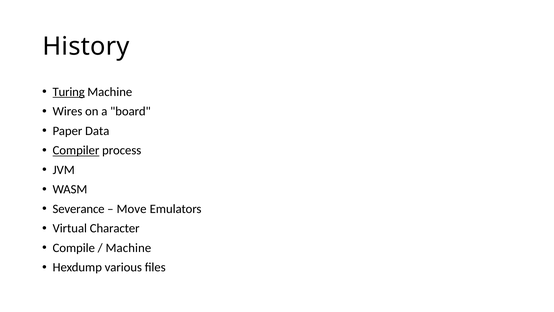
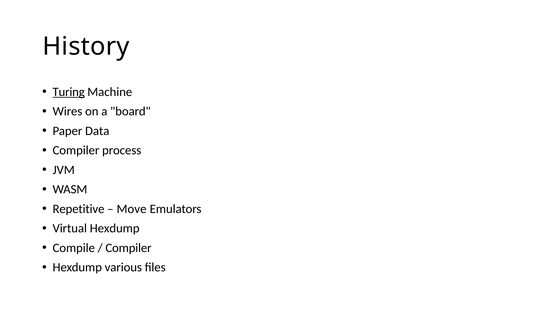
Compiler underline: present -> none (76, 150)
Severance: Severance -> Repetitive (79, 209)
Virtual Character: Character -> Hexdump (115, 228)
Machine: Machine -> Compiler (129, 248)
